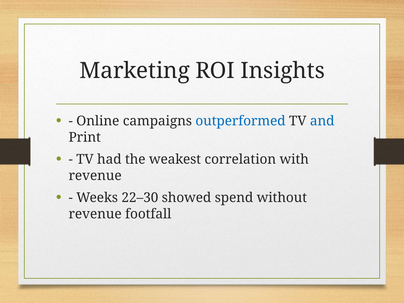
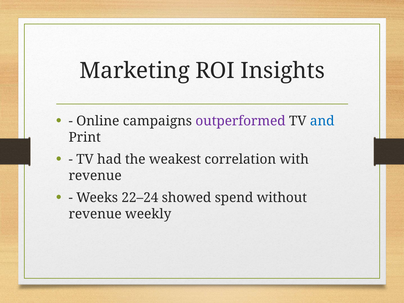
outperformed colour: blue -> purple (241, 121)
22–30: 22–30 -> 22–24 (140, 198)
footfall: footfall -> weekly (148, 214)
